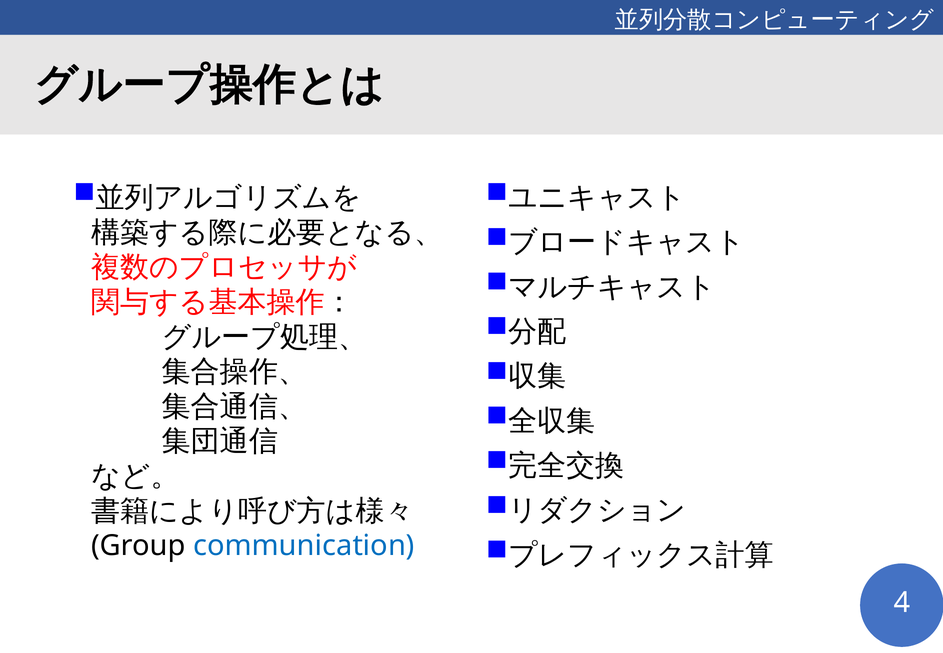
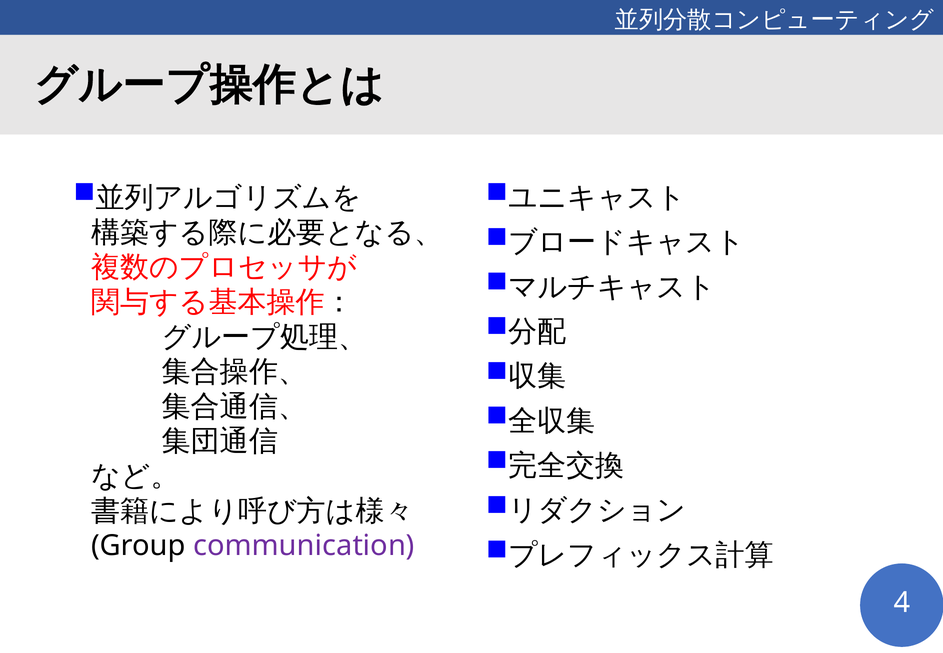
communication colour: blue -> purple (304, 546)
